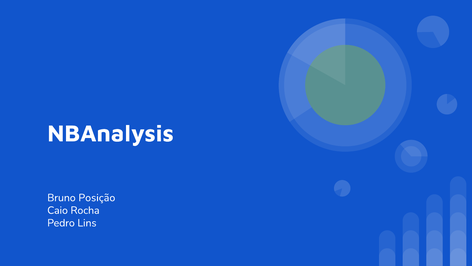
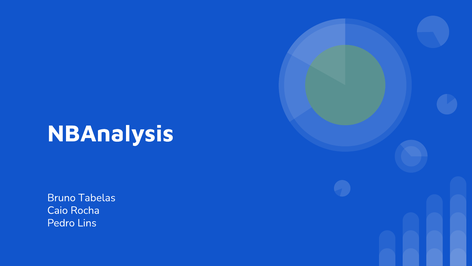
Posição: Posição -> Tabelas (97, 197)
